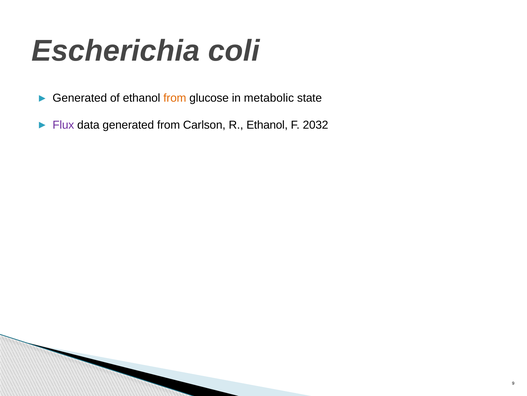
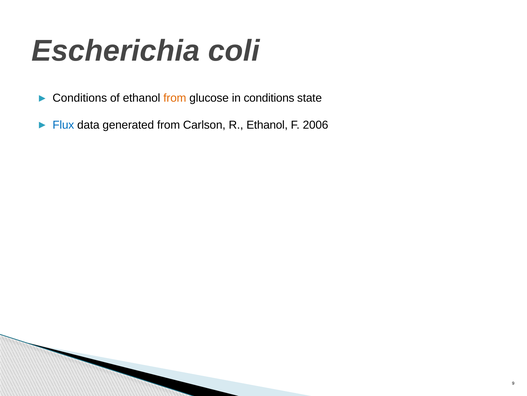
Generated: Generated -> Conditions (80, 98)
in metabolic: metabolic -> conditions (269, 98)
Flux colour: purple -> blue (63, 125)
2032: 2032 -> 2006 (316, 125)
